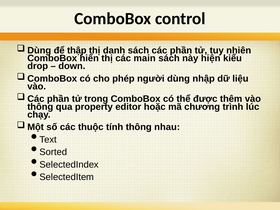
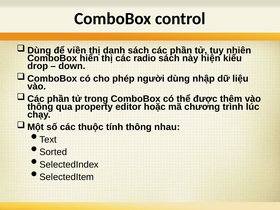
thập: thập -> viền (77, 50)
main: main -> radio (145, 58)
